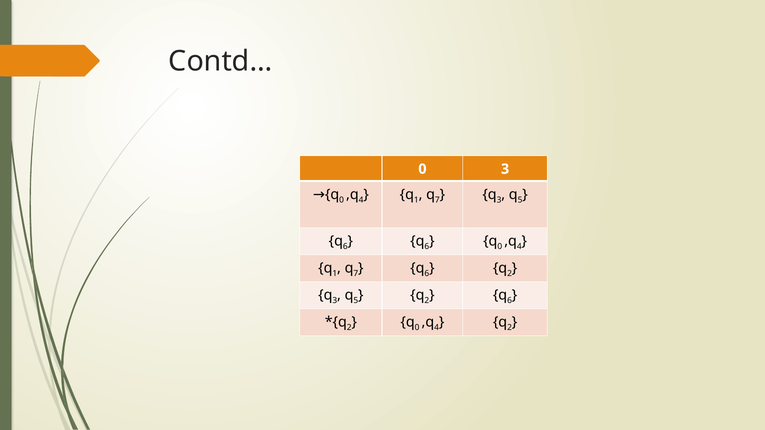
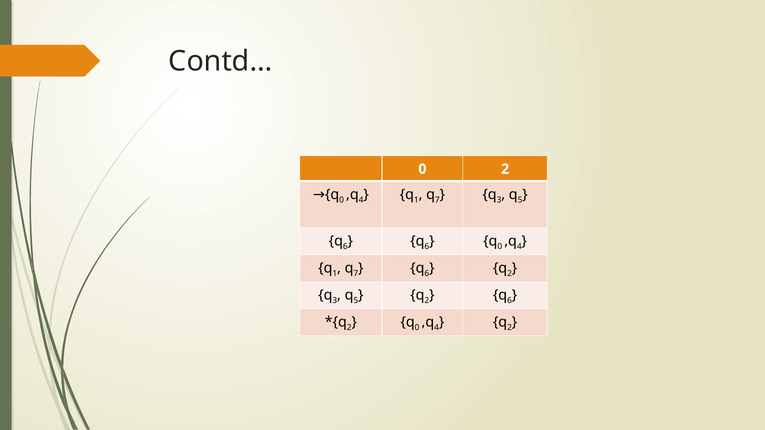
0 3: 3 -> 2 (505, 169)
